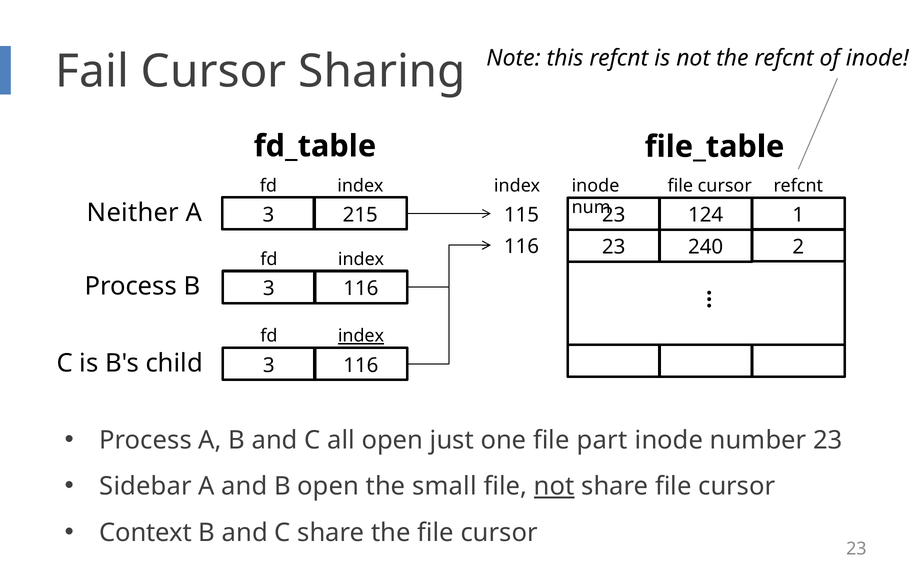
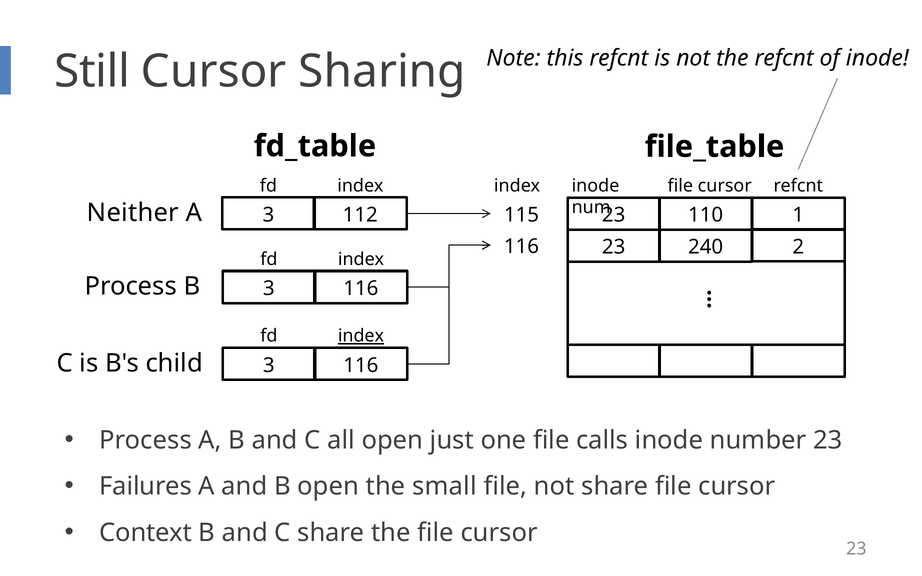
Fail: Fail -> Still (92, 72)
215: 215 -> 112 (360, 215)
124: 124 -> 110 (706, 215)
part: part -> calls (602, 441)
Sidebar: Sidebar -> Failures (146, 487)
not underline: present -> none (554, 487)
